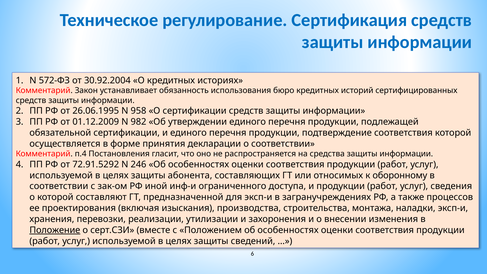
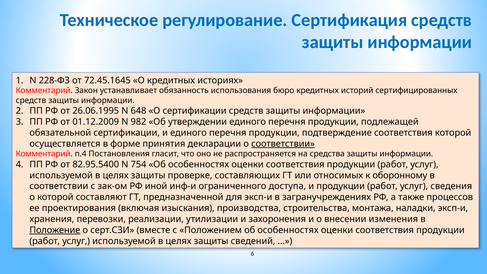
572-ФЗ: 572-ФЗ -> 228-ФЗ (54, 80)
30.92.2004: 30.92.2004 -> 72.45.1645 (107, 80)
958: 958 -> 648 (138, 111)
соответствии underline: none -> present (283, 144)
72.91.5292: 72.91.5292 -> 82.95.5400 (96, 164)
246: 246 -> 754 (138, 164)
абонента: абонента -> проверке (190, 175)
